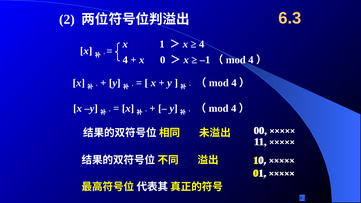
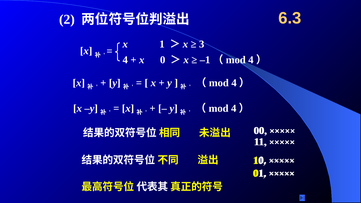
4: 4 -> 3 (202, 44)
